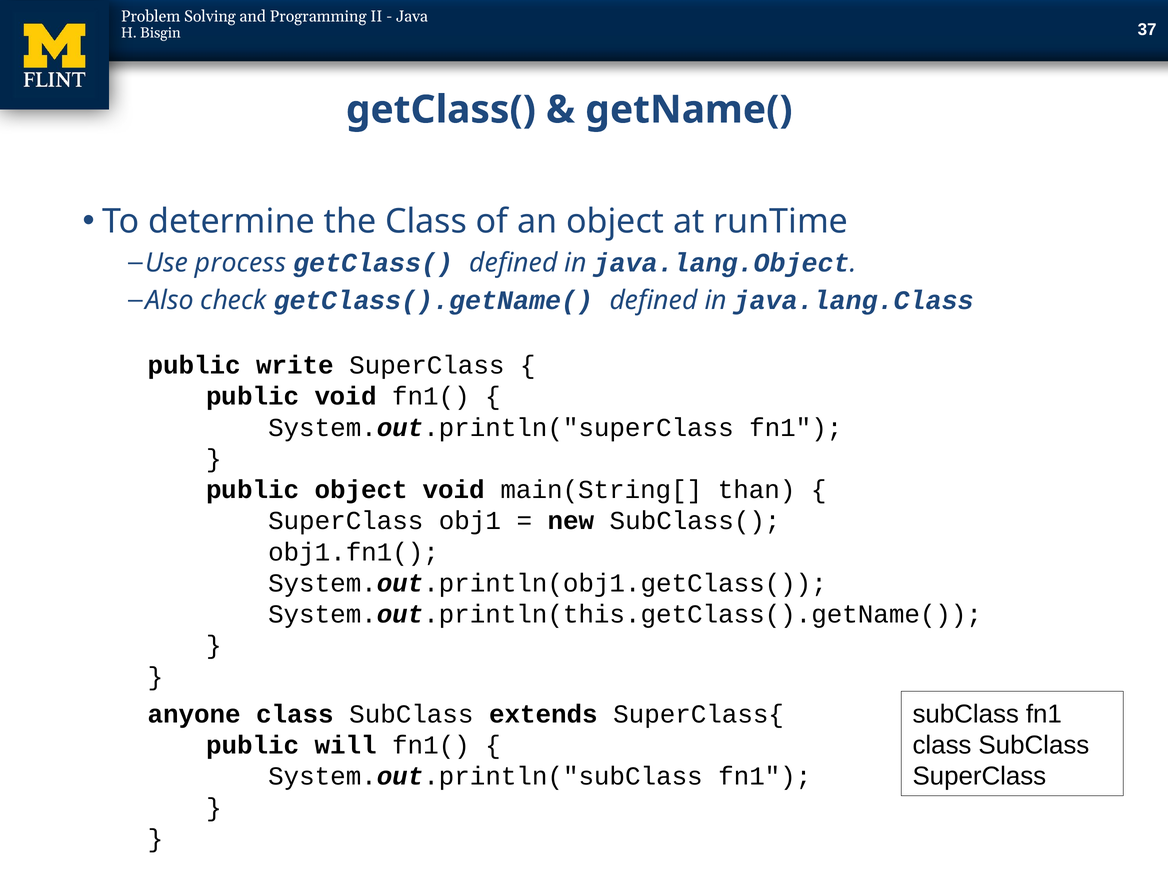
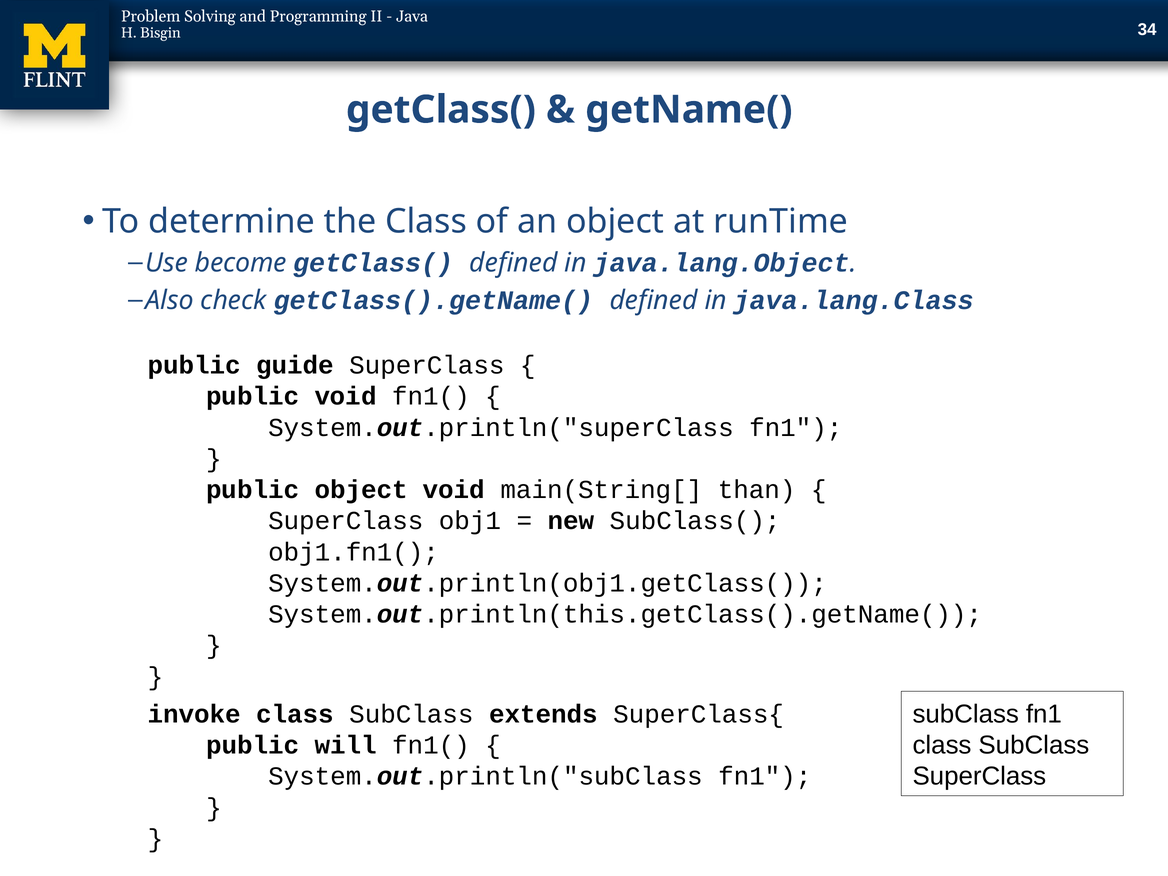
37: 37 -> 34 (1147, 30)
process: process -> become (241, 263)
write: write -> guide (295, 365)
anyone: anyone -> invoke (194, 714)
